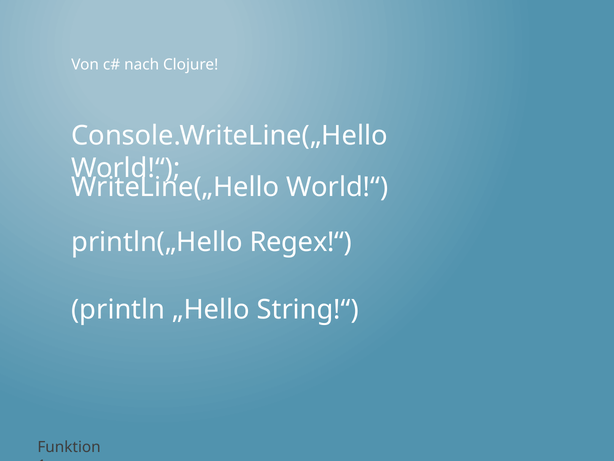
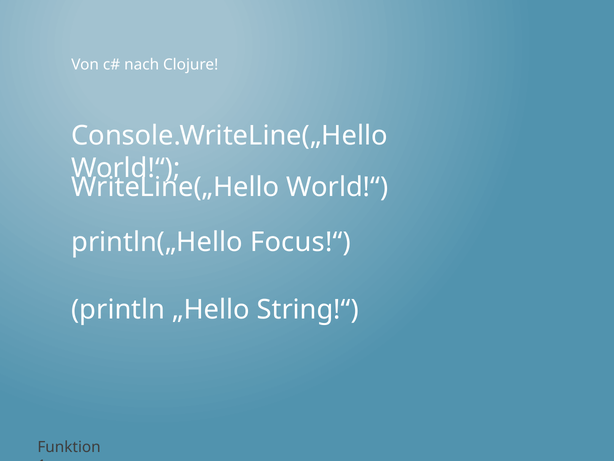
Regex!“: Regex!“ -> Focus!“ (301, 242)
